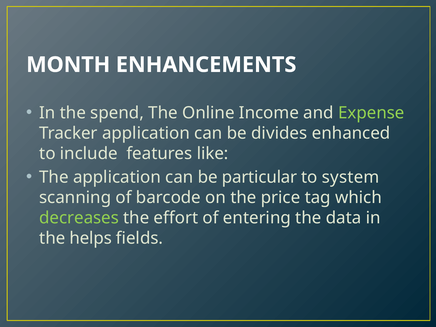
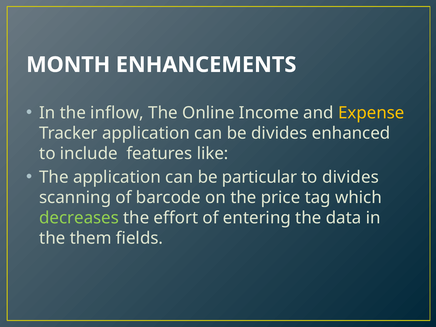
spend: spend -> inflow (117, 113)
Expense colour: light green -> yellow (371, 113)
to system: system -> divides (351, 177)
helps: helps -> them (91, 238)
